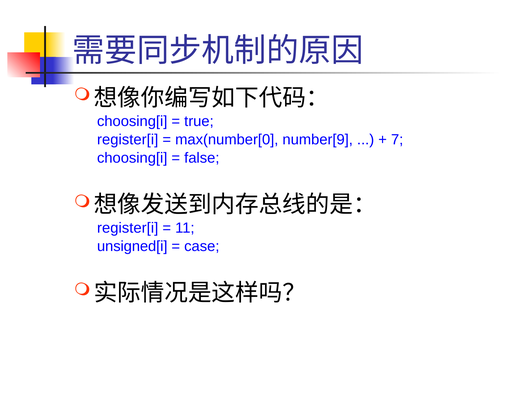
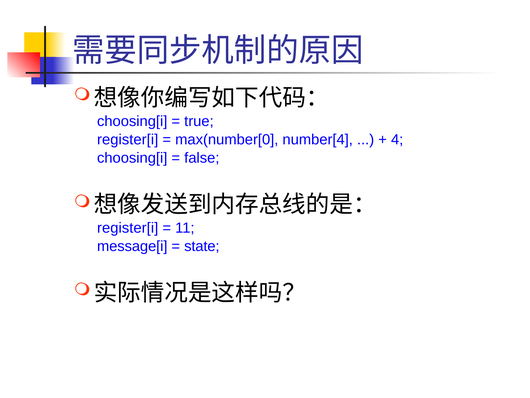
number[9: number[9 -> number[4 (318, 139)
7: 7 -> 4 (397, 139)
unsigned[i: unsigned[i -> message[i (132, 246)
case: case -> state (202, 246)
